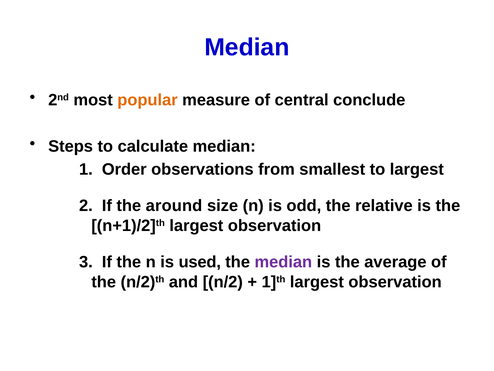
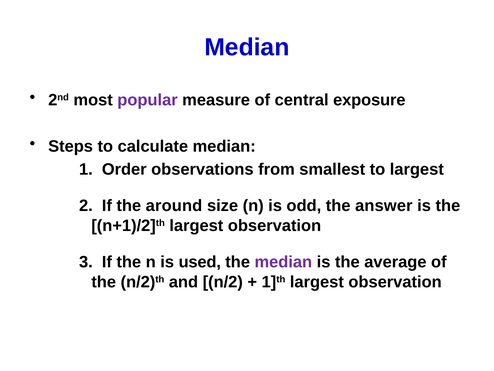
popular colour: orange -> purple (147, 100)
conclude: conclude -> exposure (369, 100)
relative: relative -> answer (384, 206)
